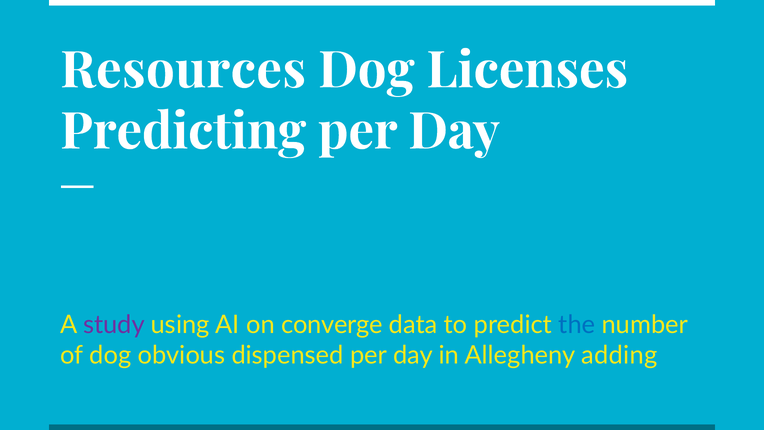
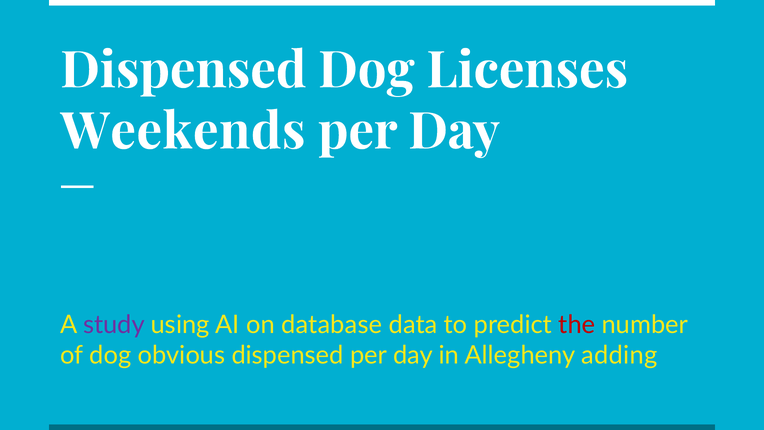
Resources: Resources -> Dispensed (183, 71)
Predicting: Predicting -> Weekends (183, 132)
converge: converge -> database (332, 324)
the colour: blue -> red (577, 324)
